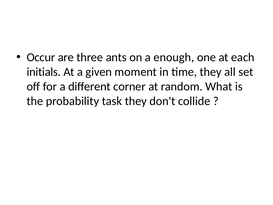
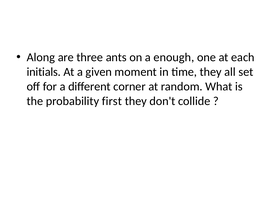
Occur: Occur -> Along (41, 57)
task: task -> first (112, 101)
